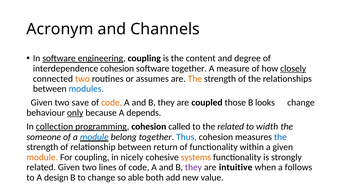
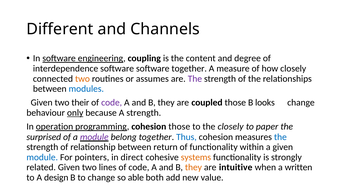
Acronym: Acronym -> Different (60, 29)
interdependence cohesion: cohesion -> software (117, 69)
closely underline: present -> none (293, 69)
The colour: orange -> purple (195, 79)
save: save -> their (80, 103)
code colour: orange -> purple (112, 103)
A depends: depends -> strength (144, 113)
collection: collection -> operation (55, 127)
cohesion called: called -> those (179, 127)
the related: related -> closely (231, 127)
width: width -> paper (267, 127)
someone: someone -> surprised (44, 137)
module colour: blue -> purple (94, 137)
module colour: orange -> blue (42, 157)
For coupling: coupling -> pointers (92, 157)
nicely: nicely -> direct (132, 157)
they colour: purple -> orange (193, 168)
follows: follows -> written (299, 168)
